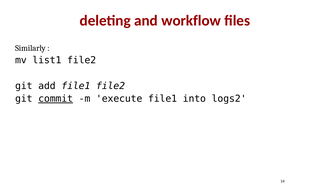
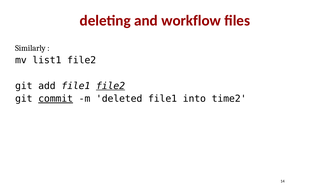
file2 underline: none -> present (111, 86)
execute: execute -> deleted (119, 99)
logs2: logs2 -> time2 (229, 99)
